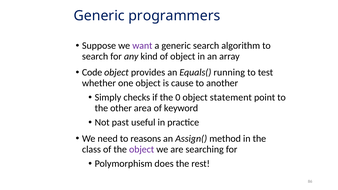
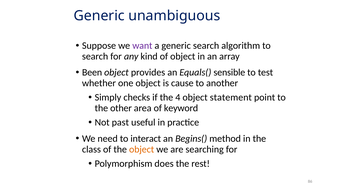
programmers: programmers -> unambiguous (174, 16)
Code: Code -> Been (92, 73)
running: running -> sensible (229, 73)
0: 0 -> 4 (178, 98)
reasons: reasons -> interact (146, 139)
Assign(: Assign( -> Begins( (191, 139)
object colour: purple -> orange (142, 149)
